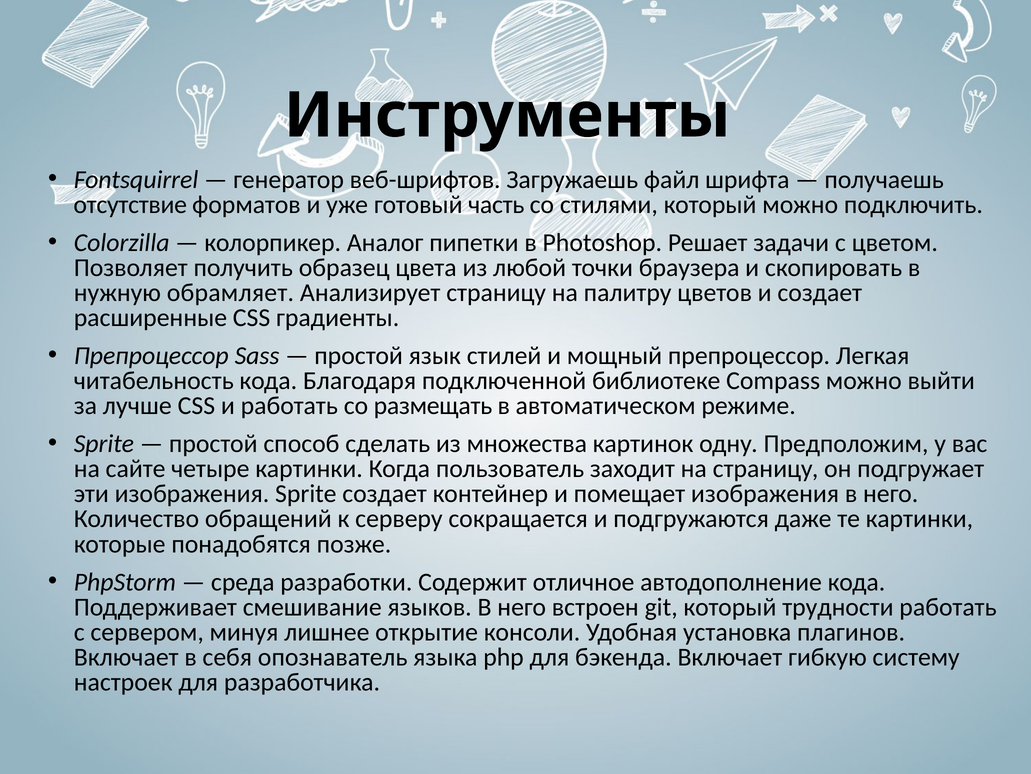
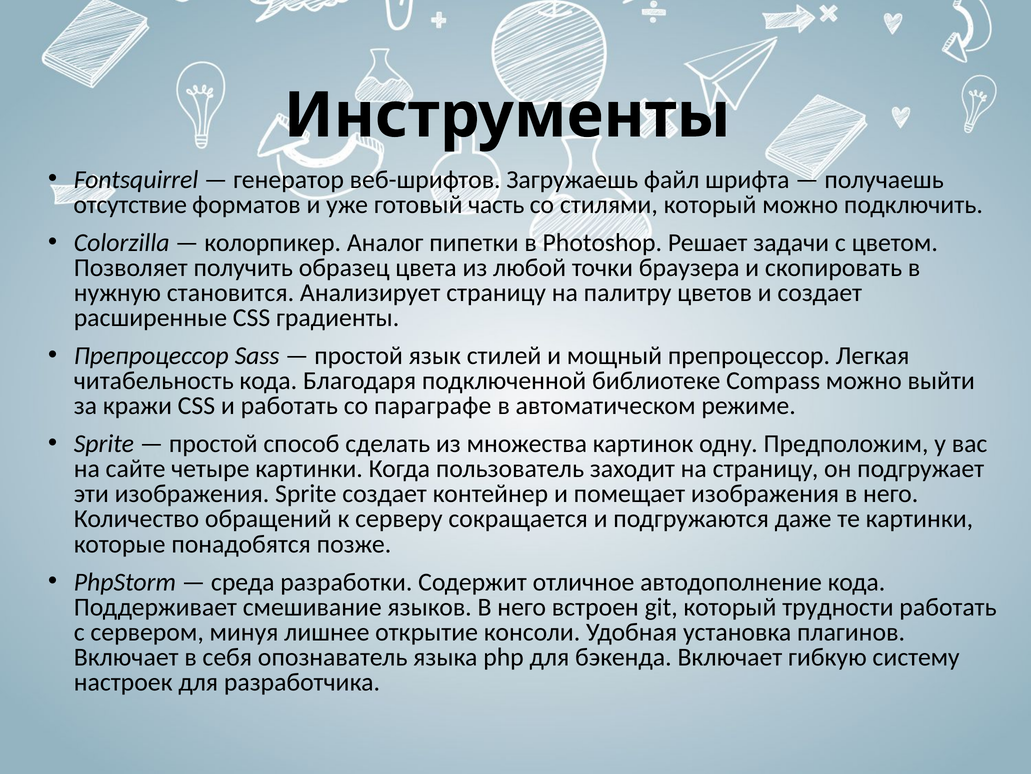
обрамляет: обрамляет -> становится (230, 292)
лучше: лучше -> кражи (137, 405)
размещать: размещать -> параграфе (433, 405)
